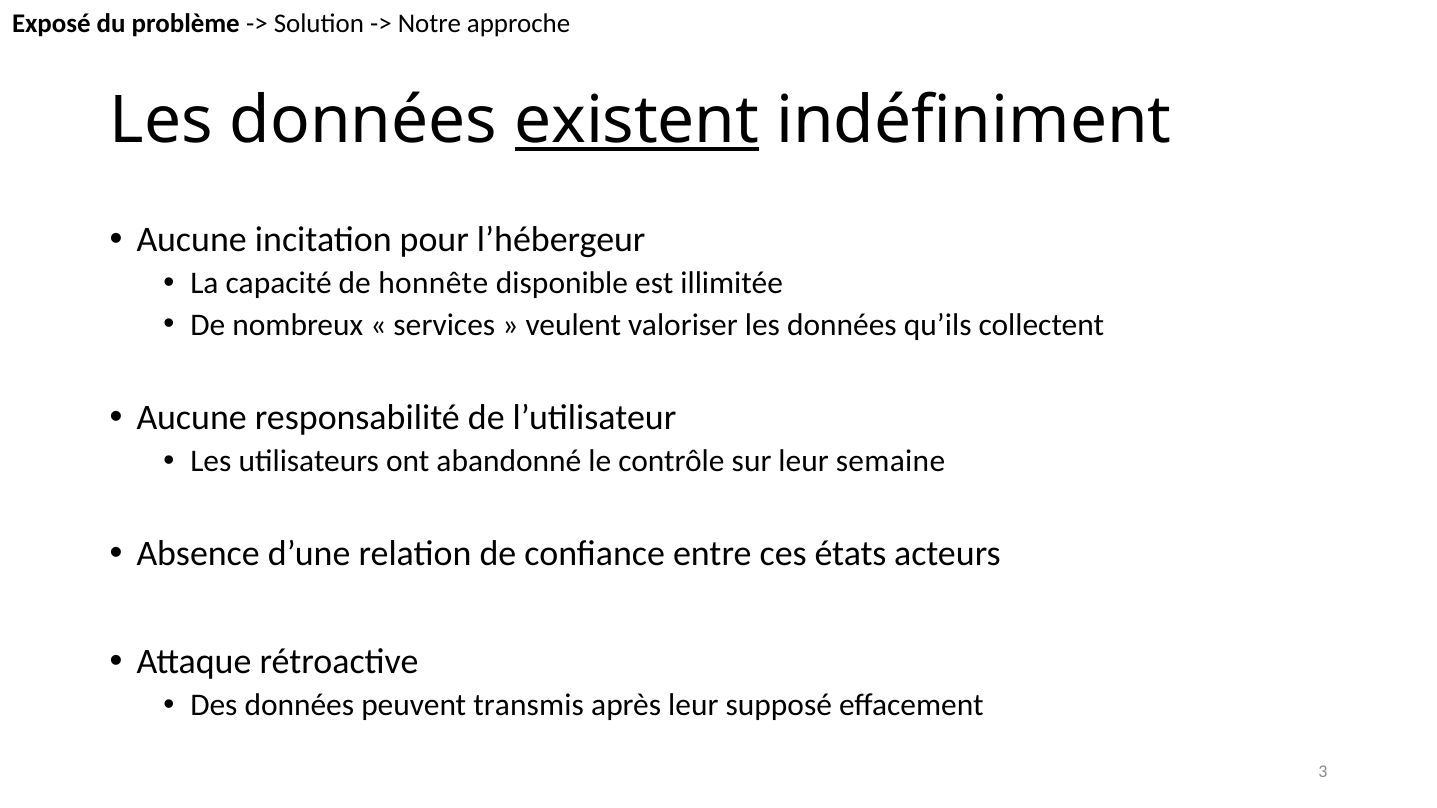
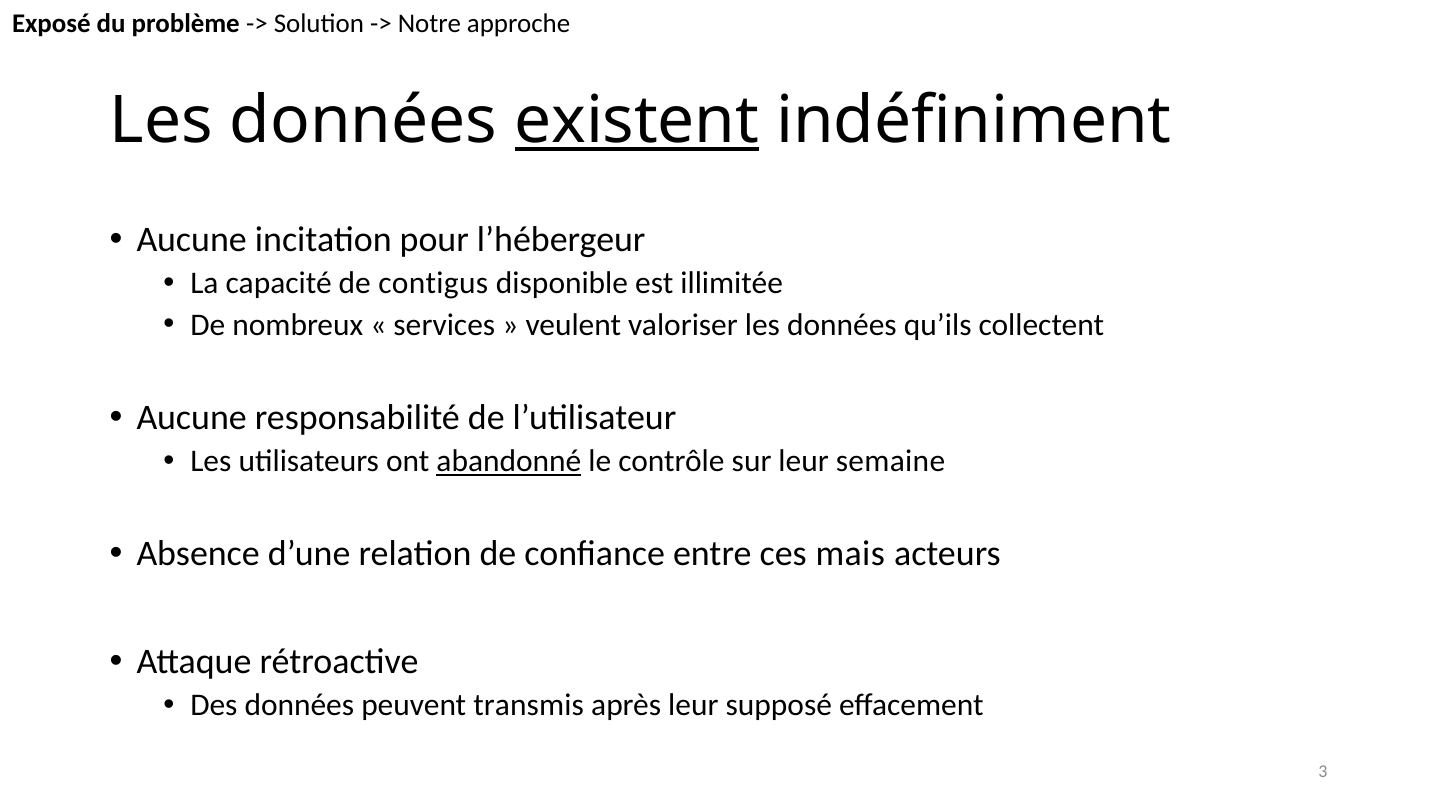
honnête: honnête -> contigus (433, 284)
abandonné underline: none -> present (509, 462)
états: états -> mais (850, 554)
